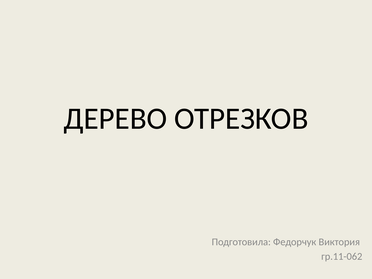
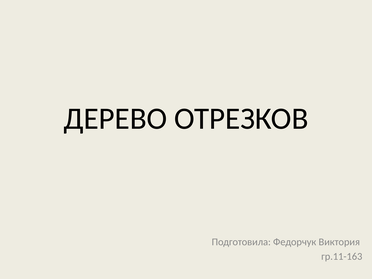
гр.11-062: гр.11-062 -> гр.11-163 (342, 257)
